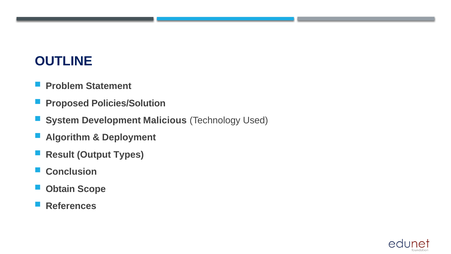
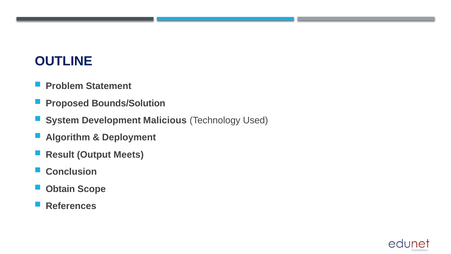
Policies/Solution: Policies/Solution -> Bounds/Solution (129, 103)
Types: Types -> Meets (129, 154)
